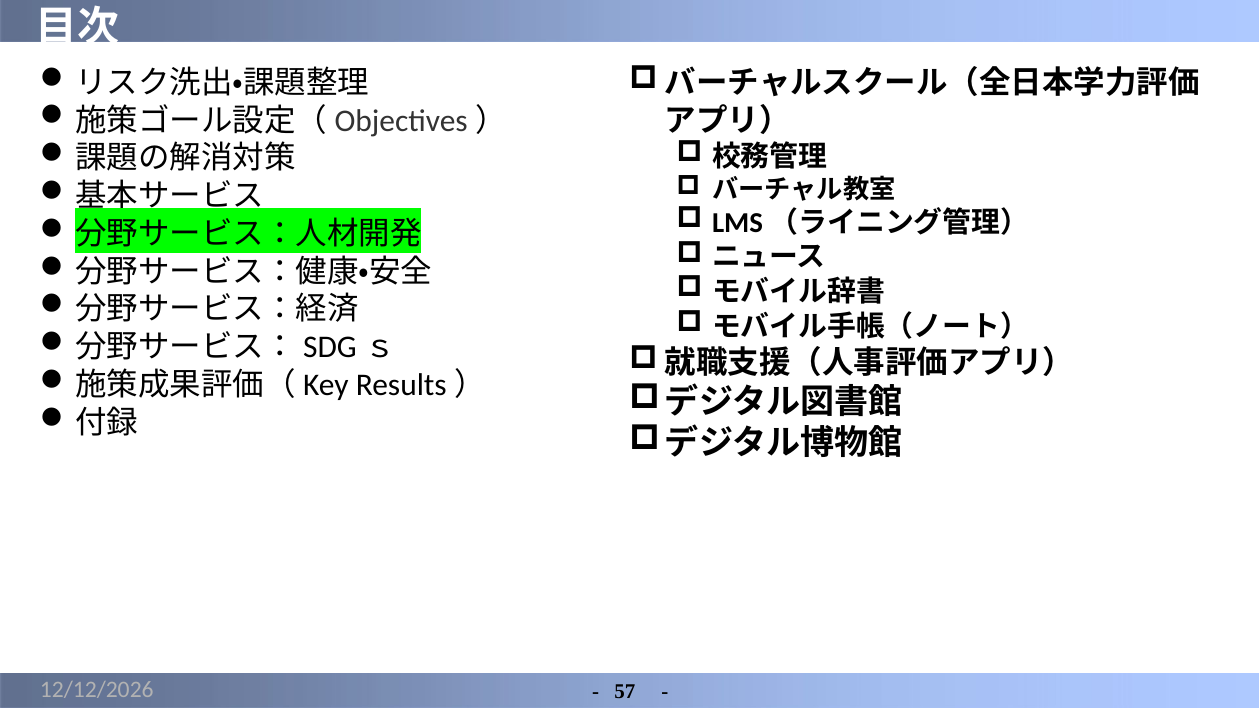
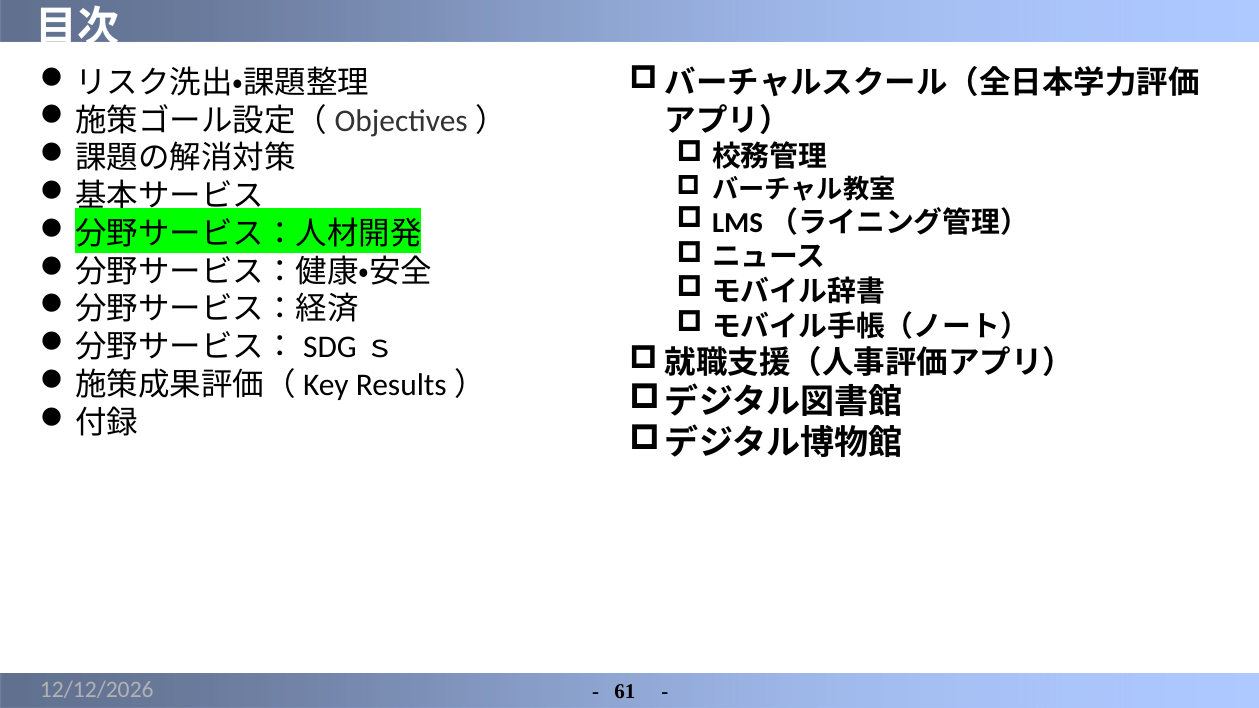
57: 57 -> 61 (625, 692)
